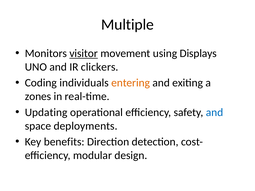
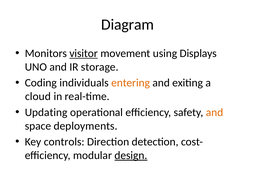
Multiple: Multiple -> Diagram (128, 25)
clickers: clickers -> storage (100, 67)
zones: zones -> cloud (38, 97)
and colour: blue -> orange (214, 112)
benefits: benefits -> controls (64, 142)
design underline: none -> present (131, 156)
